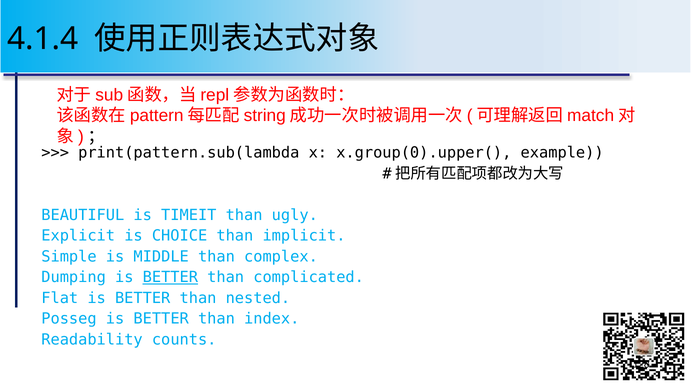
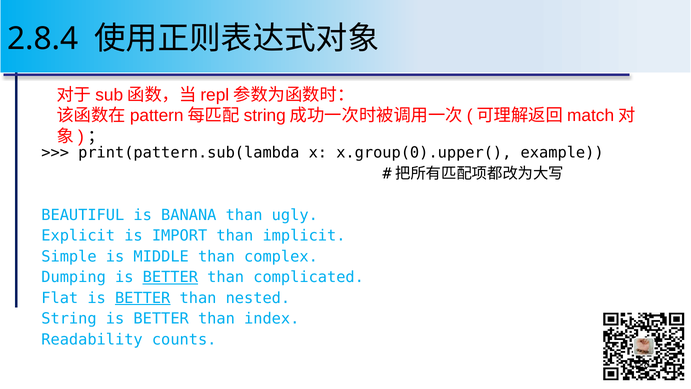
4.1.4: 4.1.4 -> 2.8.4 (43, 39)
TIMEIT: TIMEIT -> BANANA (189, 215)
CHOICE: CHOICE -> IMPORT (180, 236)
BETTER underline: none -> present (143, 298)
Posseg: Posseg -> String (69, 319)
